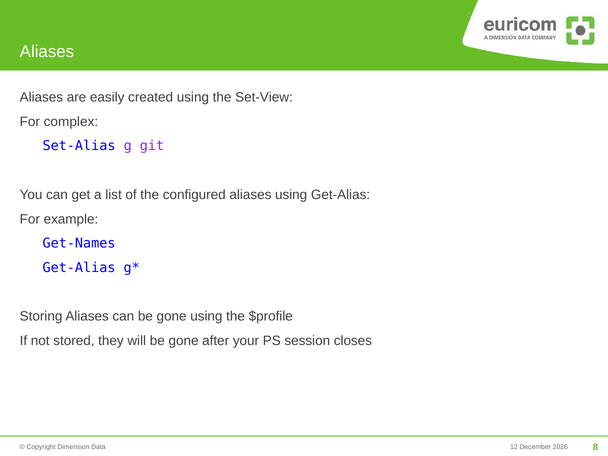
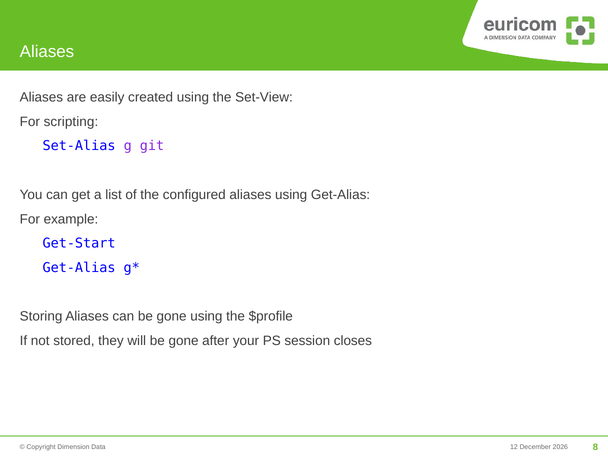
complex: complex -> scripting (71, 122)
Get-Names: Get-Names -> Get-Start (79, 243)
